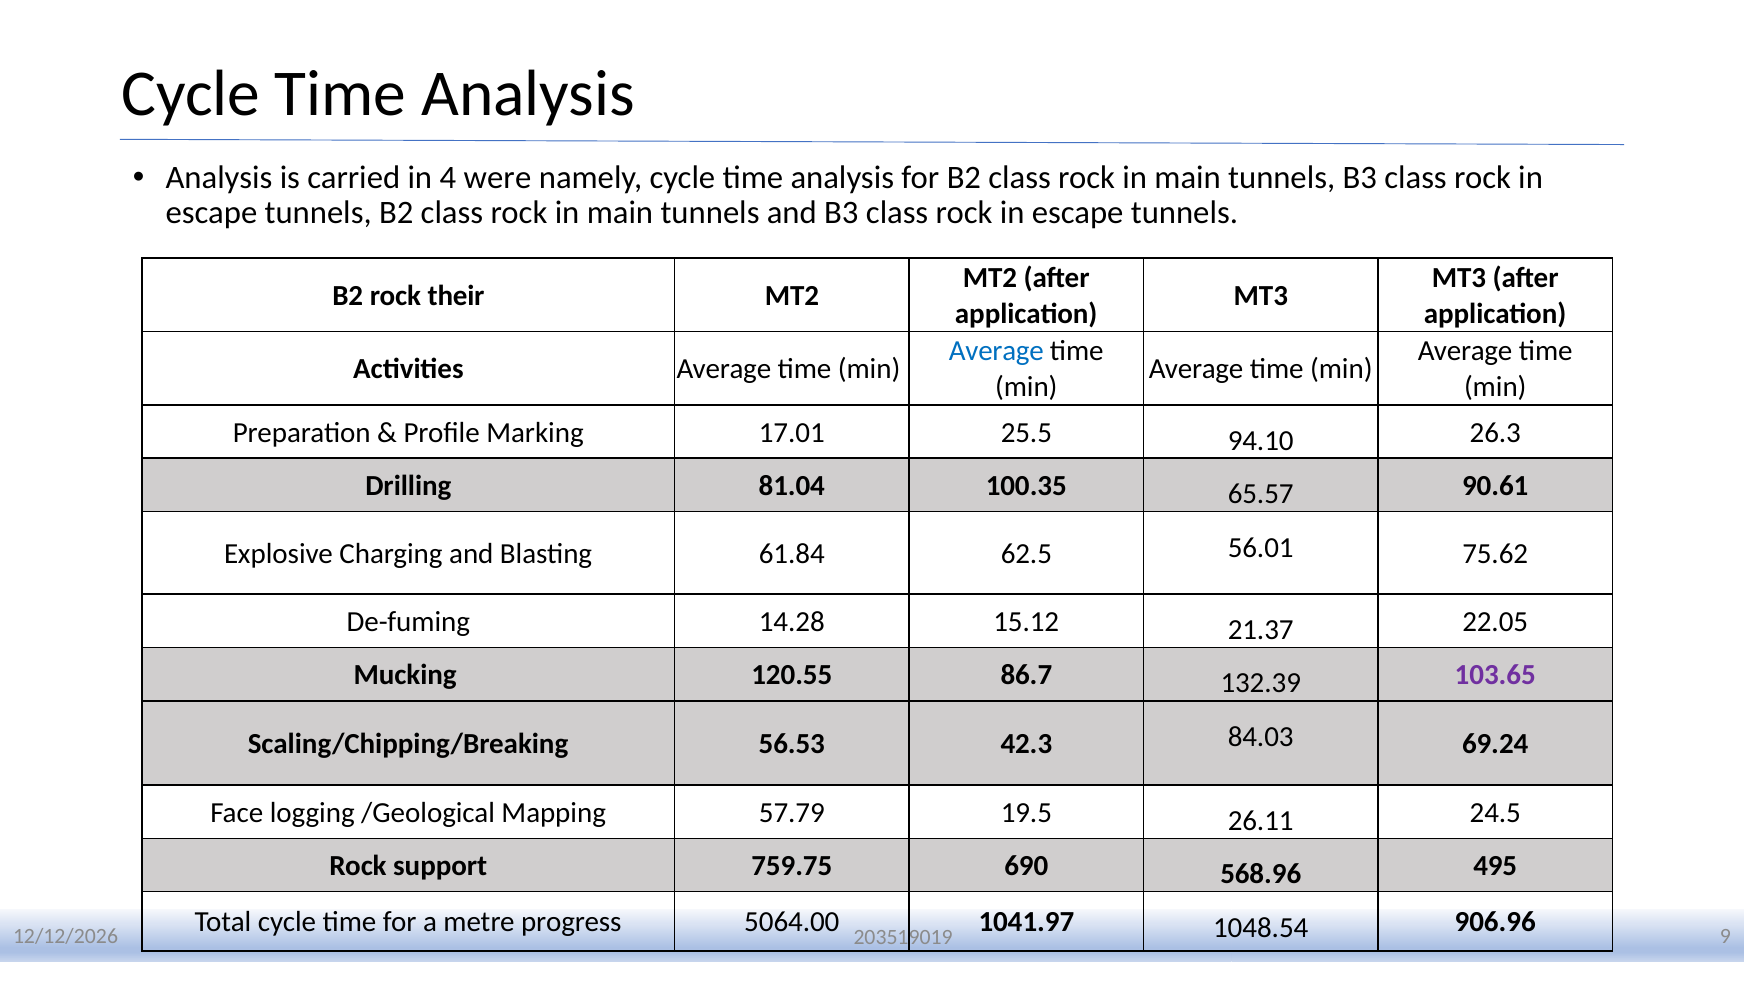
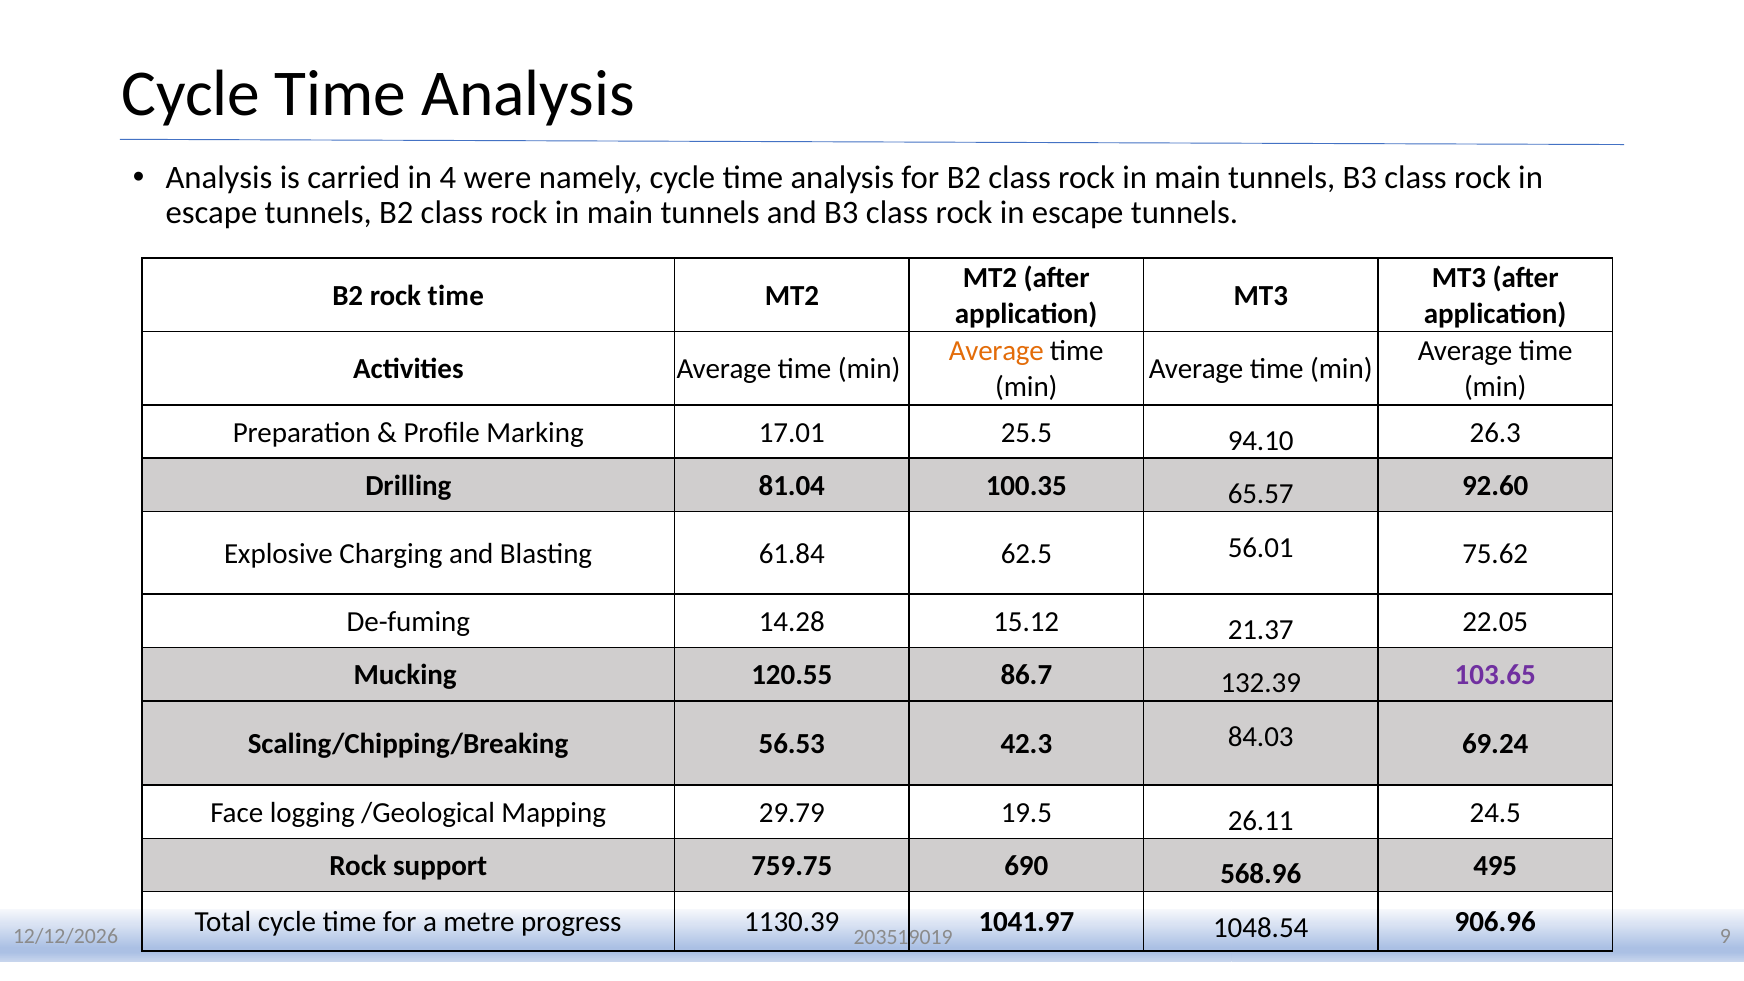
rock their: their -> time (456, 296)
Average colour: blue -> orange (996, 351)
90.61: 90.61 -> 92.60 (1495, 486)
57.79: 57.79 -> 29.79 (792, 813)
5064.00: 5064.00 -> 1130.39 (792, 922)
